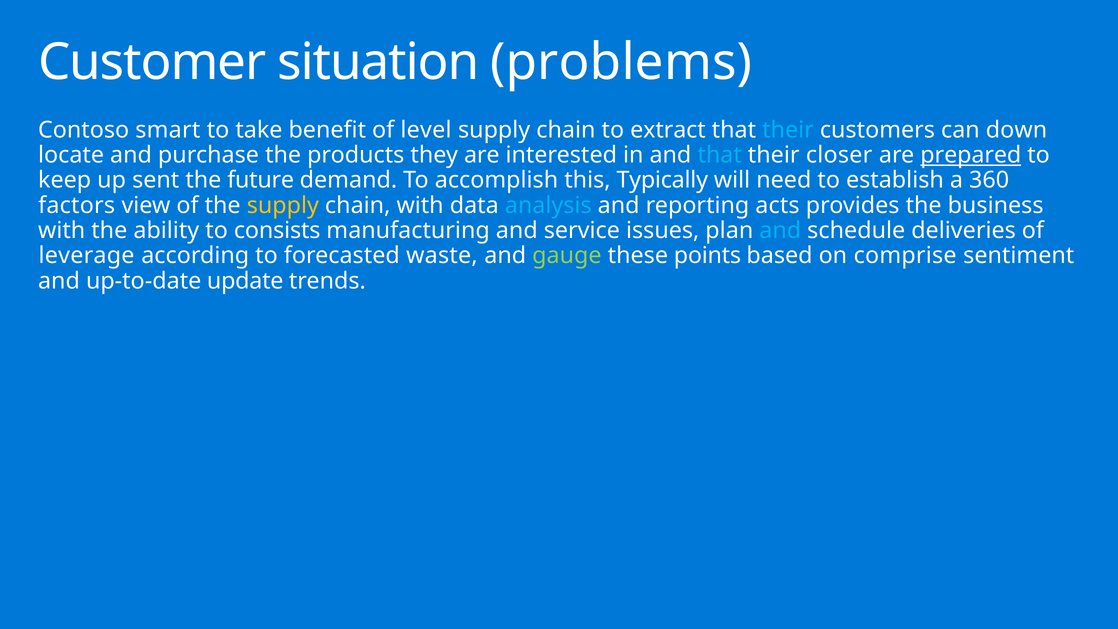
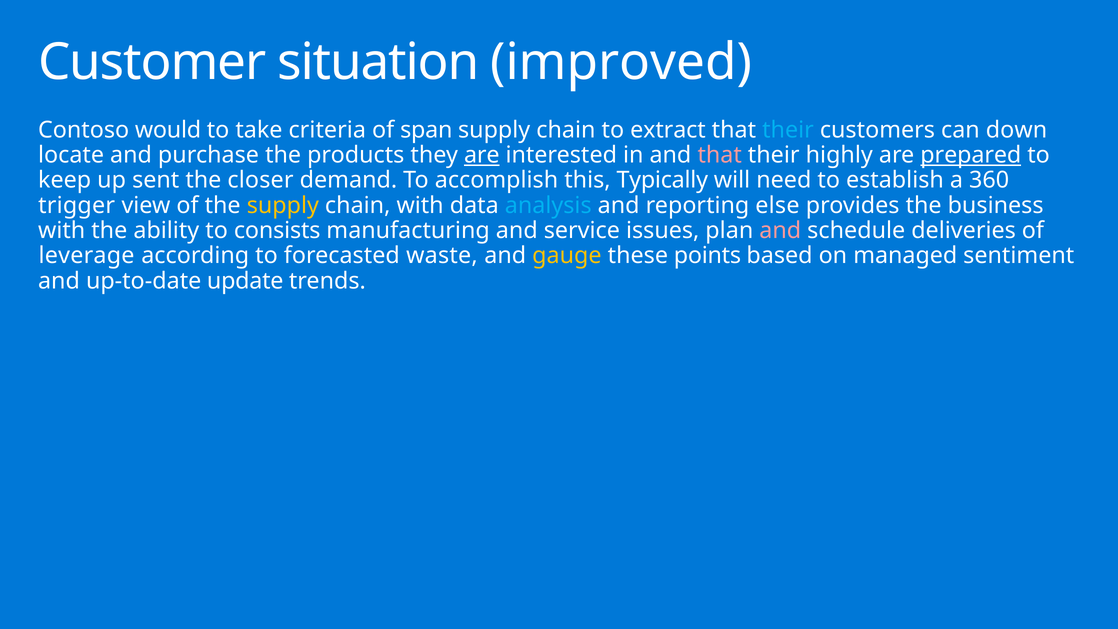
problems: problems -> improved (621, 62)
smart: smart -> would (168, 130)
benefit: benefit -> criteria (327, 130)
level: level -> span (426, 130)
are underline: none -> present (482, 155)
that colour: light blue -> pink (720, 155)
closer: closer -> highly (839, 155)
future: future -> closer (260, 180)
factors: factors -> trigger (77, 205)
acts: acts -> else (777, 205)
and colour: light blue -> pink (780, 230)
gauge colour: light green -> yellow (567, 256)
comprise: comprise -> managed (905, 256)
